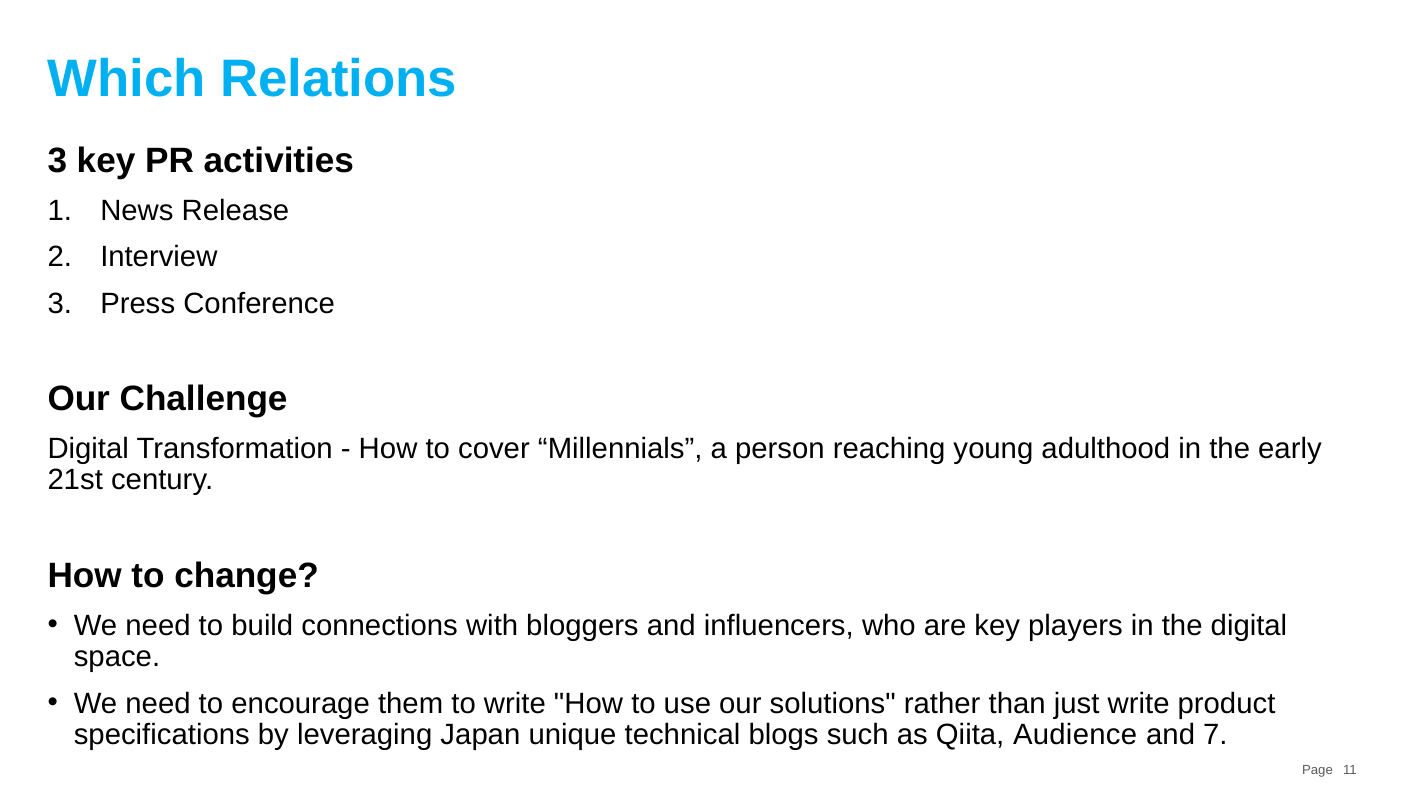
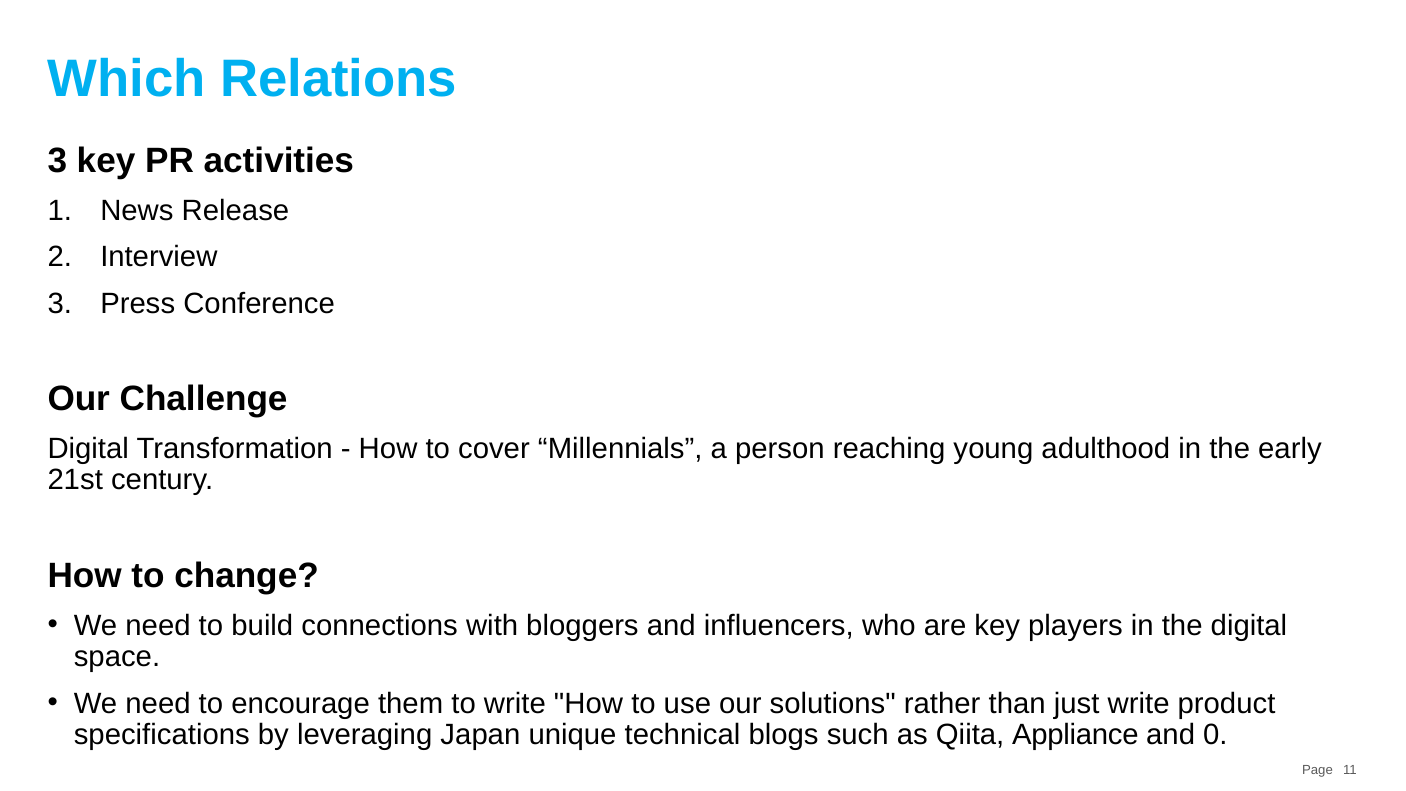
Audience: Audience -> Appliance (1075, 735)
7: 7 -> 0 (1215, 735)
